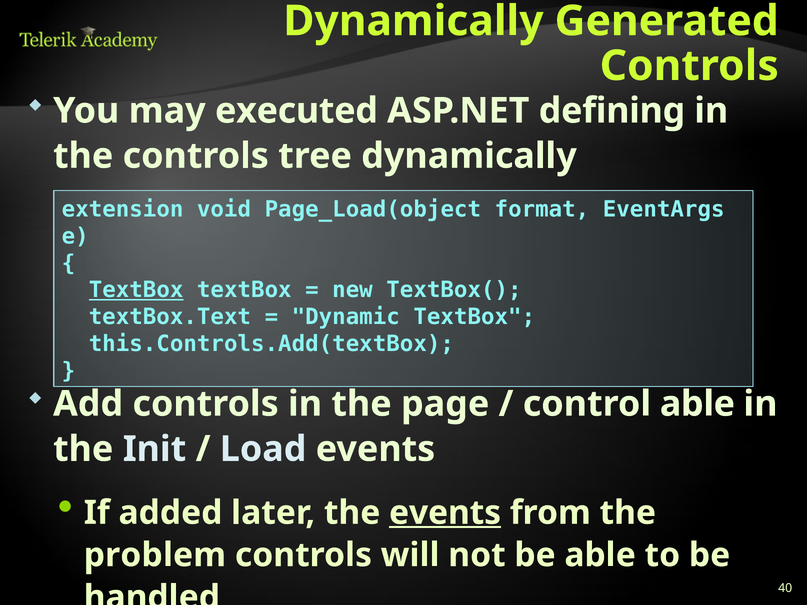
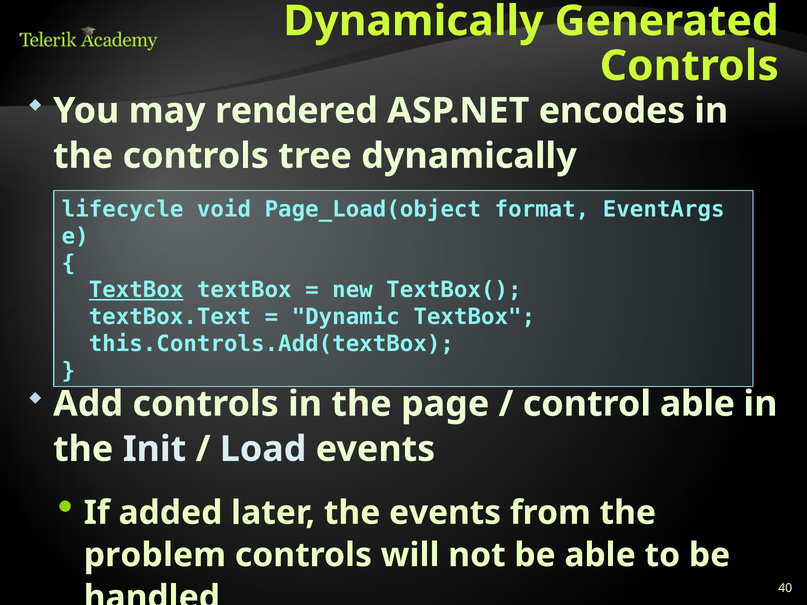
executed: executed -> rendered (296, 111)
defining: defining -> encodes (612, 111)
extension: extension -> lifecycle (123, 209)
events underline: present -> none (445, 513)
